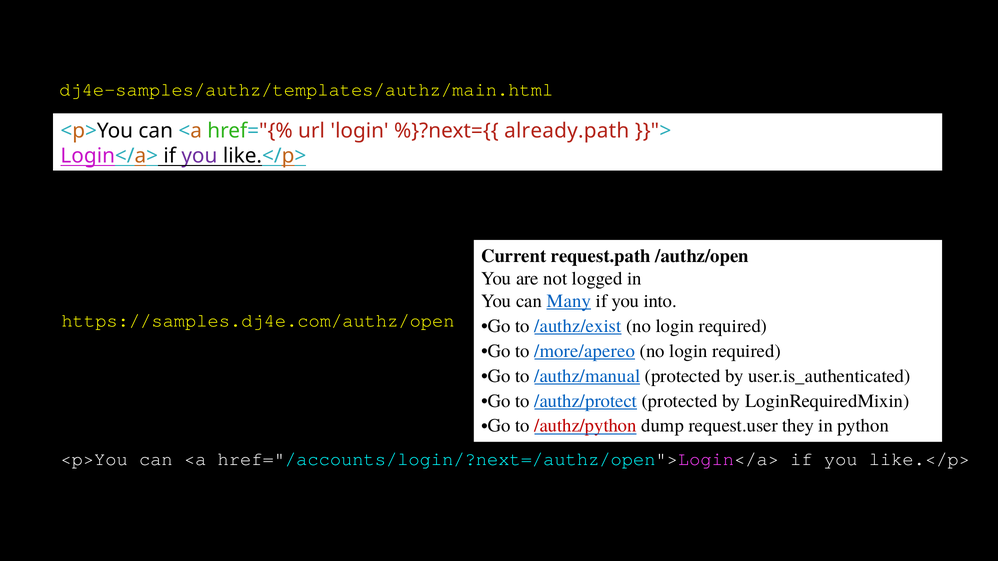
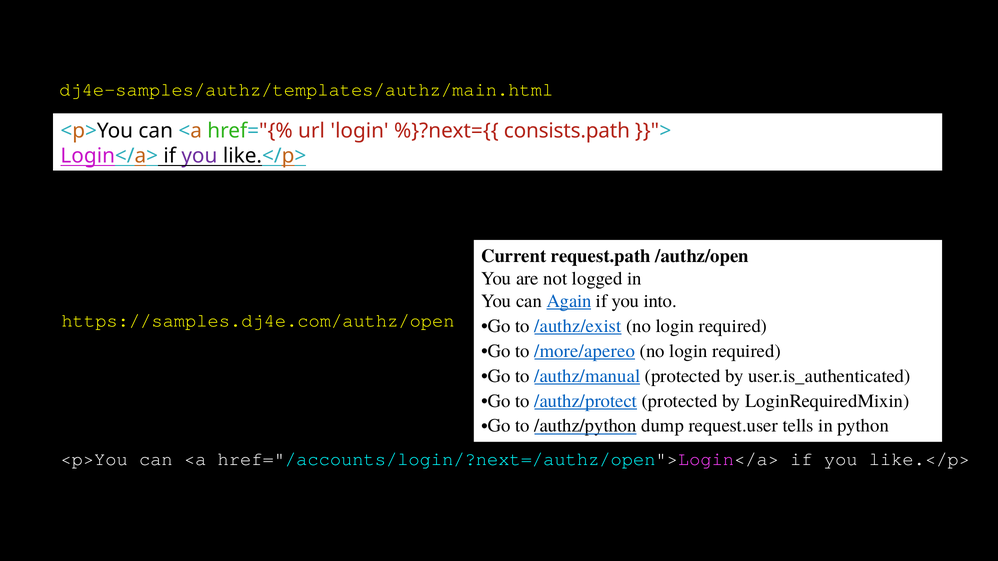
already.path: already.path -> consists.path (567, 131)
Many: Many -> Again (569, 301)
/authz/python colour: red -> black (585, 426)
they: they -> tells (798, 426)
